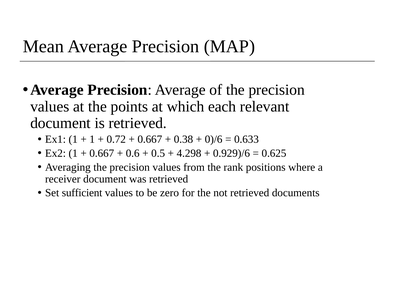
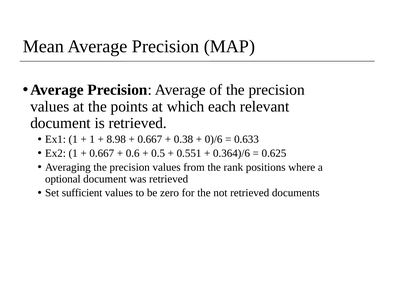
0.72: 0.72 -> 8.98 (116, 139)
4.298: 4.298 -> 0.551 (189, 153)
0.929)/6: 0.929)/6 -> 0.364)/6 (231, 153)
receiver: receiver -> optional (63, 179)
